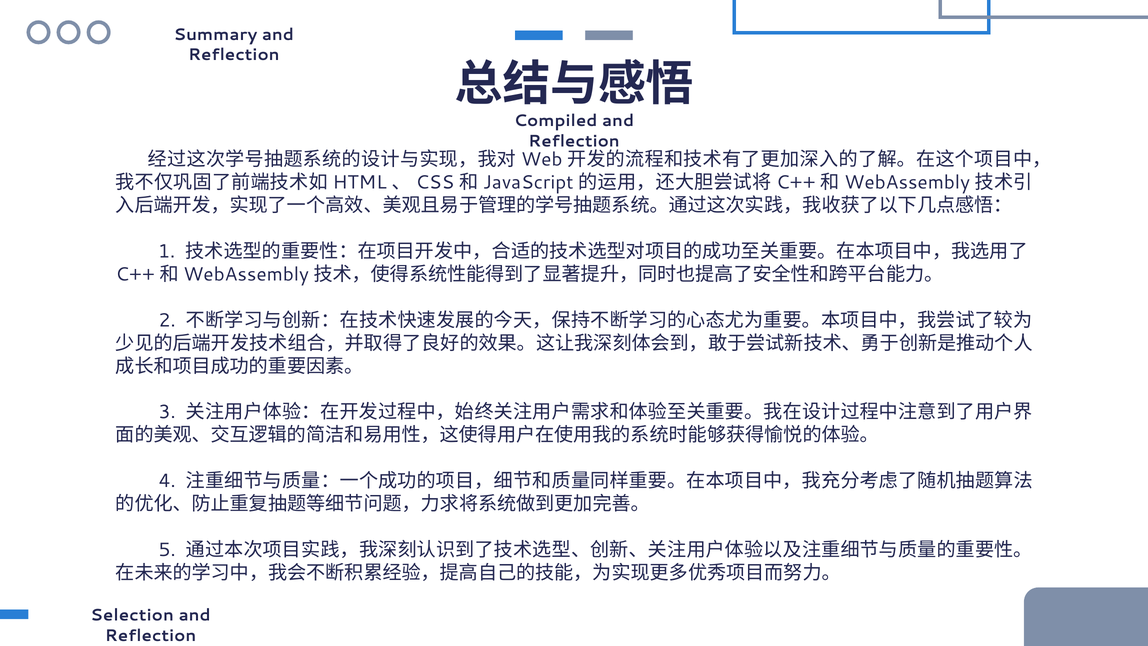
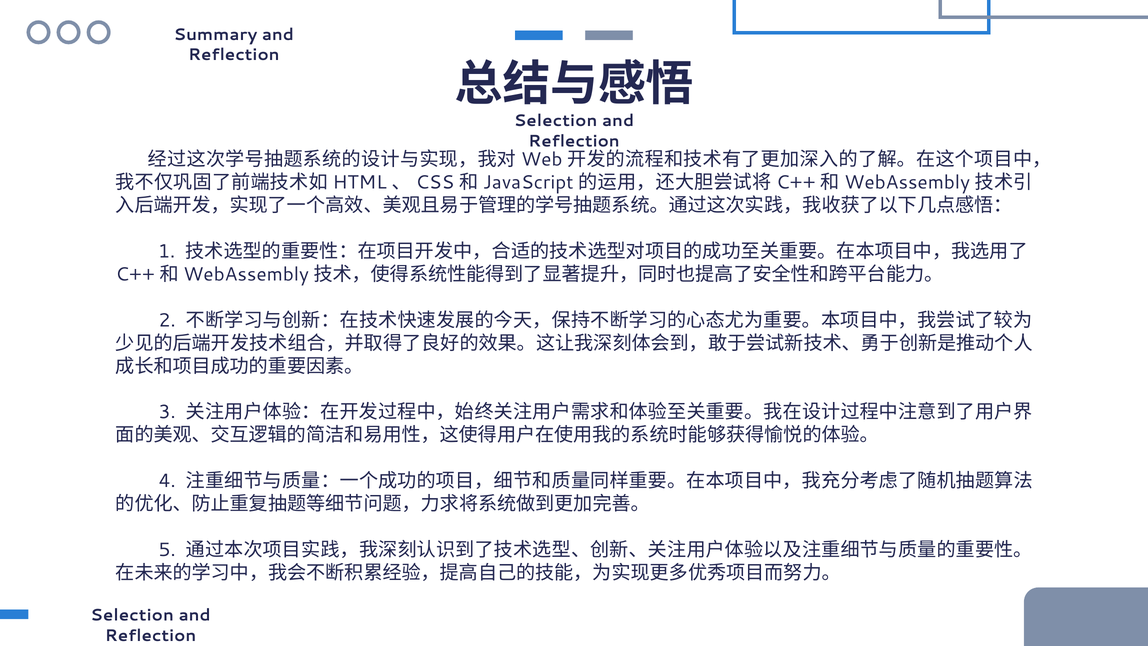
Compiled: Compiled -> Selection (556, 121)
